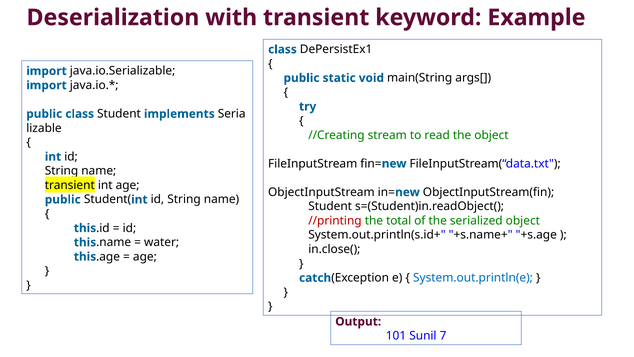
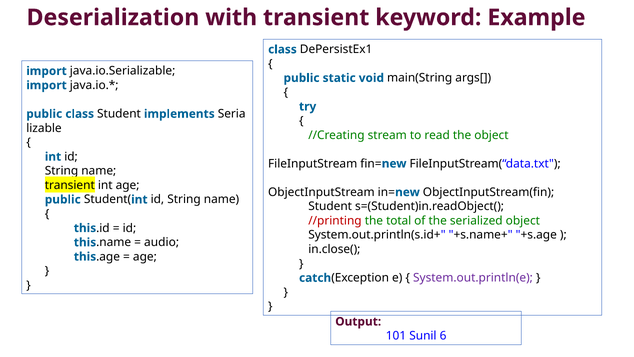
water: water -> audio (162, 242)
System.out.println(e colour: blue -> purple (473, 278)
7: 7 -> 6 (443, 336)
